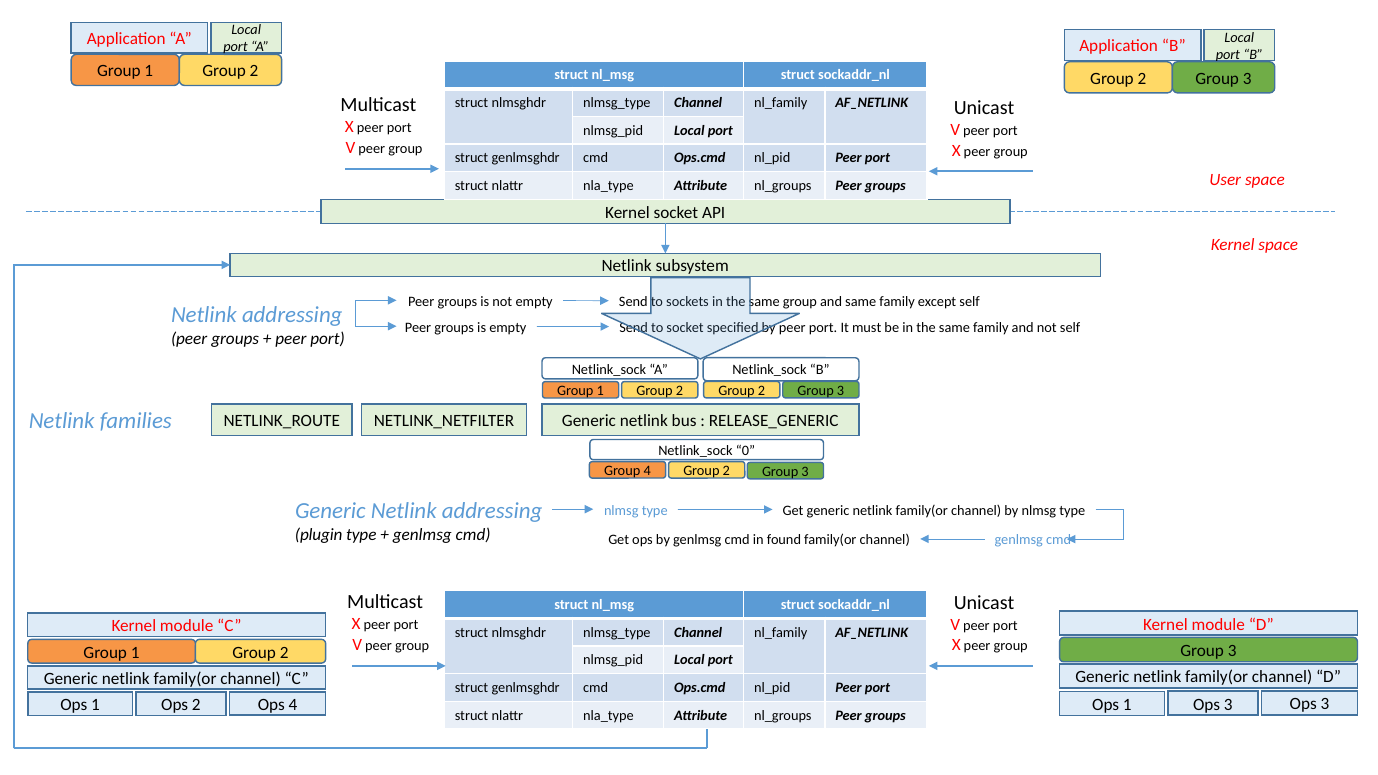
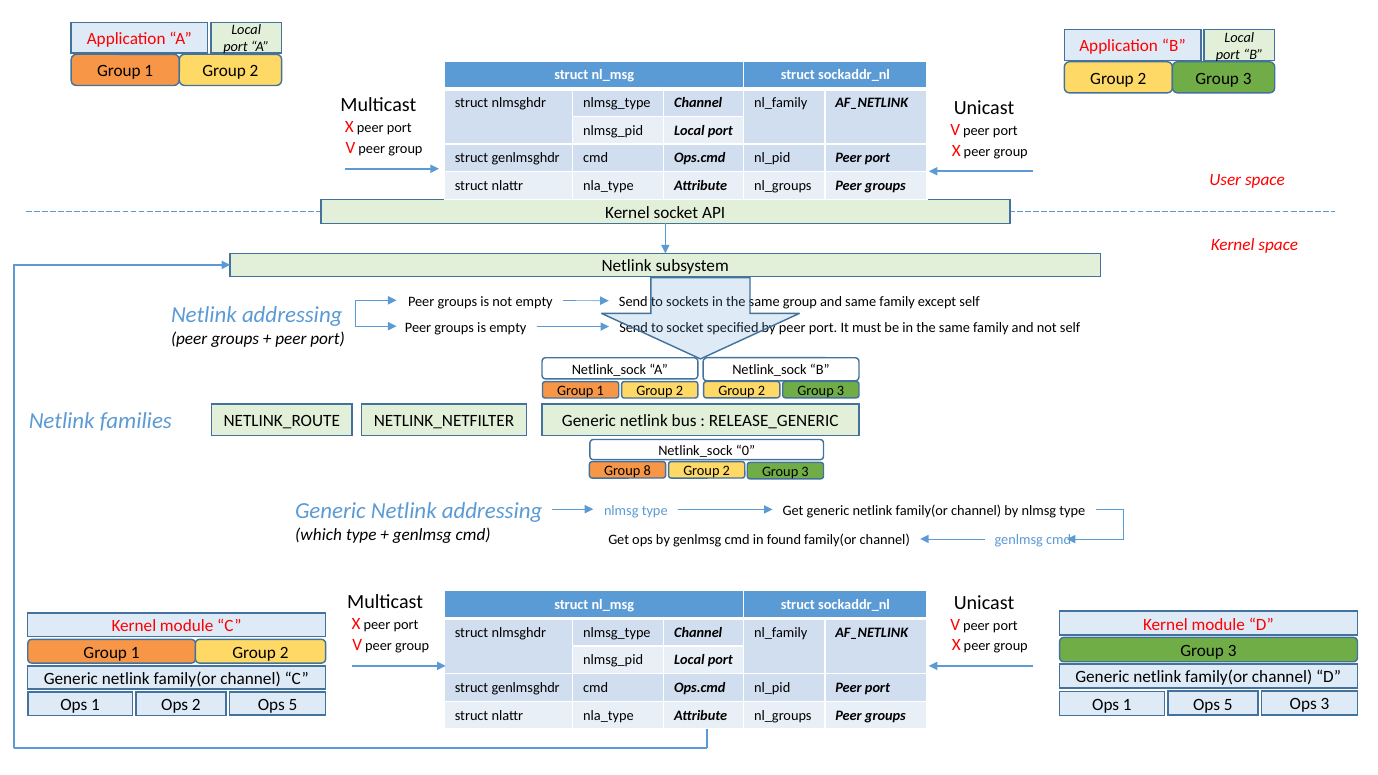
Group 4: 4 -> 8 (647, 471)
plugin: plugin -> which (319, 535)
1 Ops 3: 3 -> 5 (1228, 704)
2 Ops 4: 4 -> 5 (293, 705)
